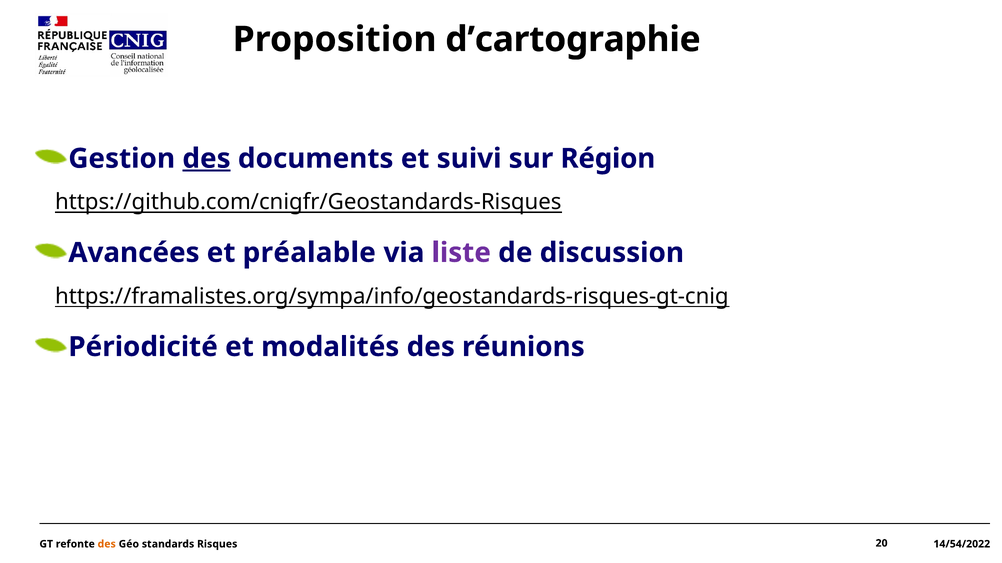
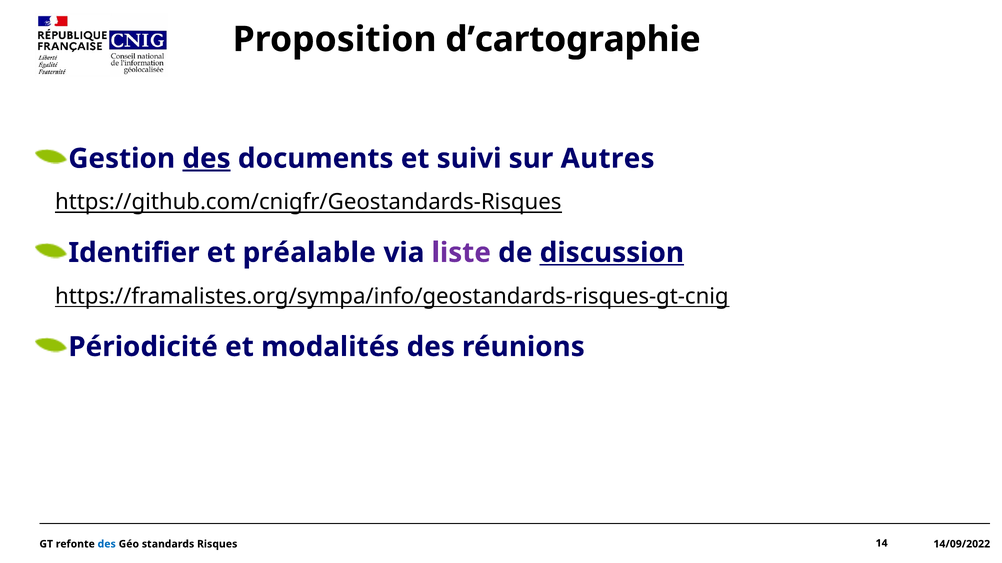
Région: Région -> Autres (608, 159)
Avancées: Avancées -> Identifier (134, 253)
discussion underline: none -> present (612, 253)
des colour: orange -> blue (107, 545)
20: 20 -> 14 (882, 544)
14/54/2022: 14/54/2022 -> 14/09/2022 (962, 545)
